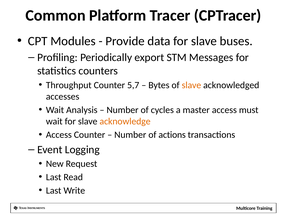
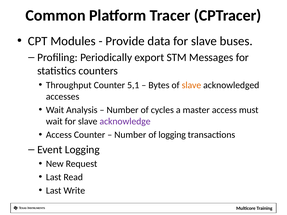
5,7: 5,7 -> 5,1 (133, 85)
acknowledge colour: orange -> purple (125, 122)
of actions: actions -> logging (172, 135)
